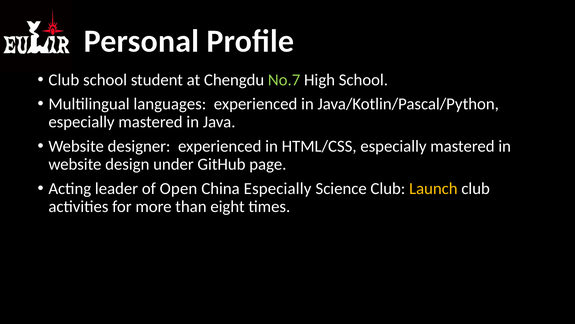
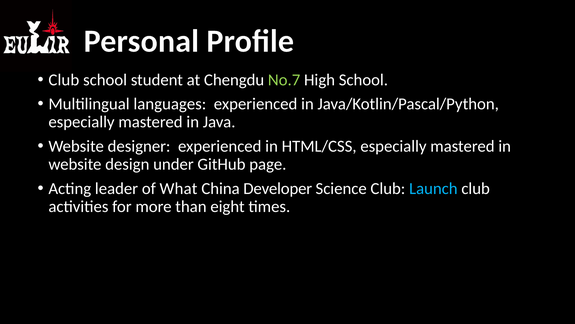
Open: Open -> What (178, 188)
China Especially: Especially -> Developer (278, 188)
Launch colour: yellow -> light blue (433, 188)
